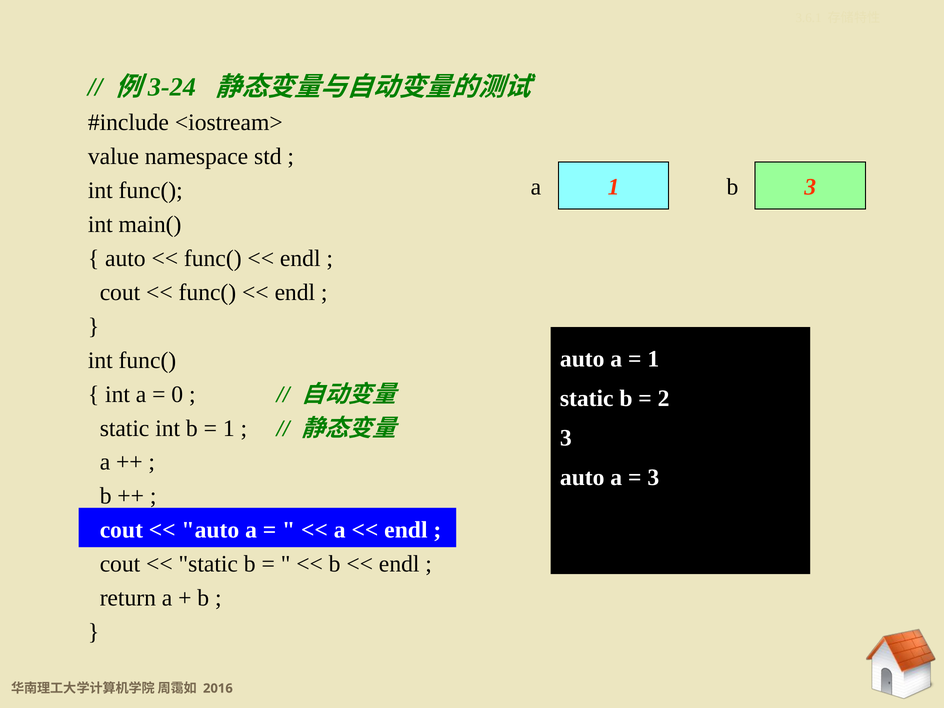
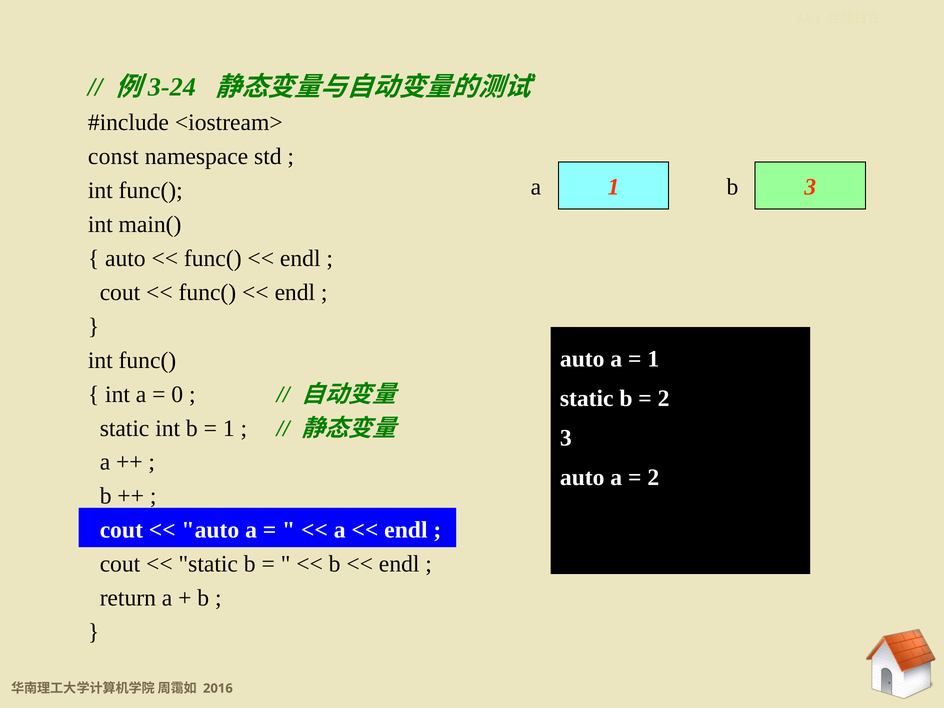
value: value -> const (113, 156)
3: 3 -> 2 (653, 478)
